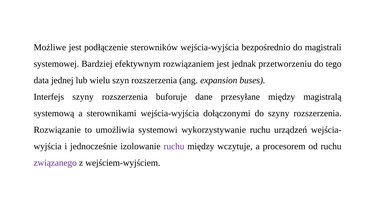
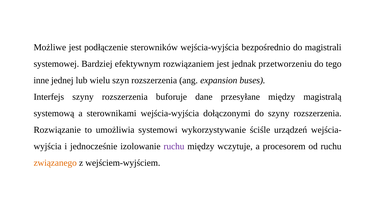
data: data -> inne (41, 80)
wykorzystywanie ruchu: ruchu -> ściśle (260, 130)
związanego colour: purple -> orange (55, 163)
